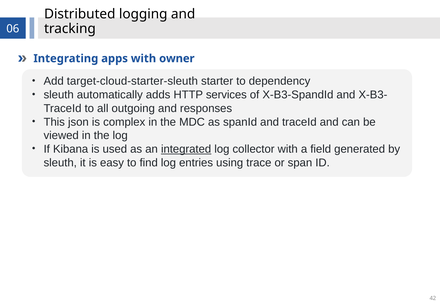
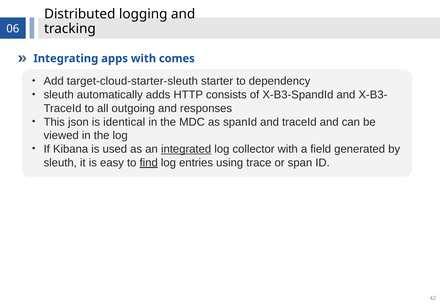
owner: owner -> comes (177, 58)
services: services -> consists (226, 95)
complex: complex -> identical (124, 122)
find underline: none -> present (149, 162)
